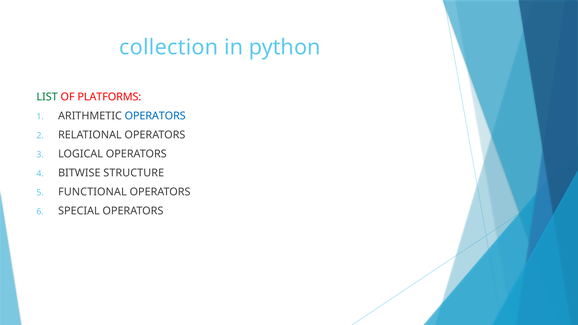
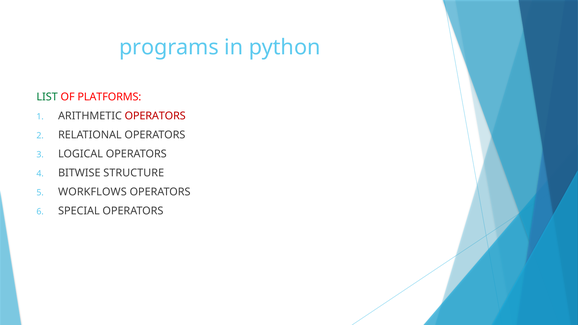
collection: collection -> programs (169, 47)
OPERATORS colour: blue -> red (155, 116)
FUNCTIONAL: FUNCTIONAL -> WORKFLOWS (92, 192)
